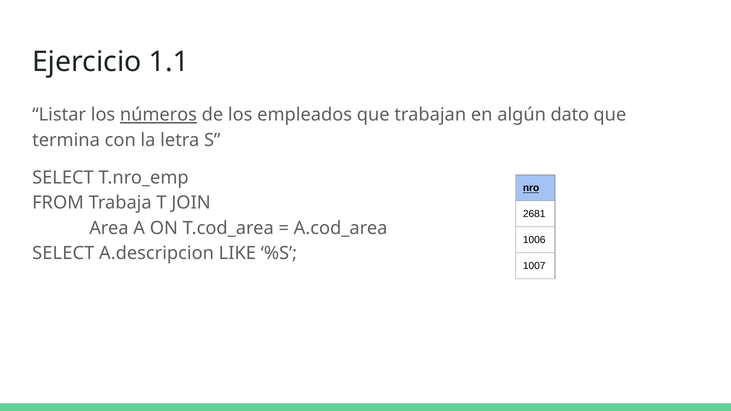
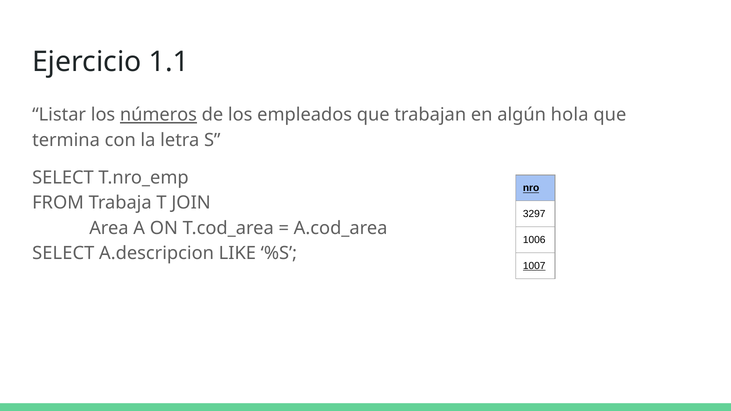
dato: dato -> hola (570, 115)
2681: 2681 -> 3297 (534, 214)
1007 underline: none -> present (534, 266)
